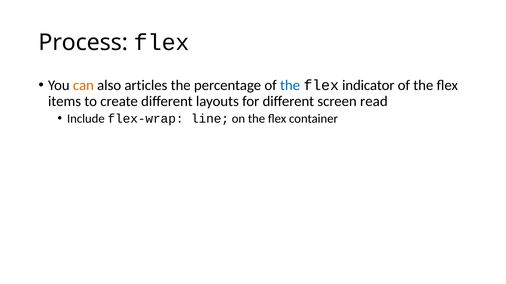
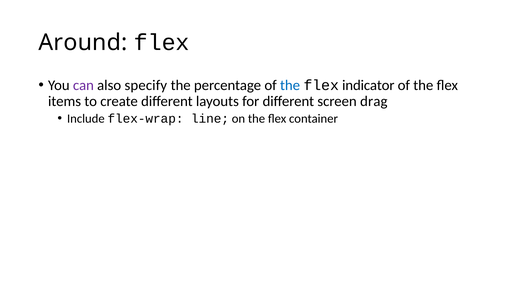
Process: Process -> Around (83, 43)
can colour: orange -> purple (83, 86)
articles: articles -> specify (146, 86)
read: read -> drag (374, 101)
